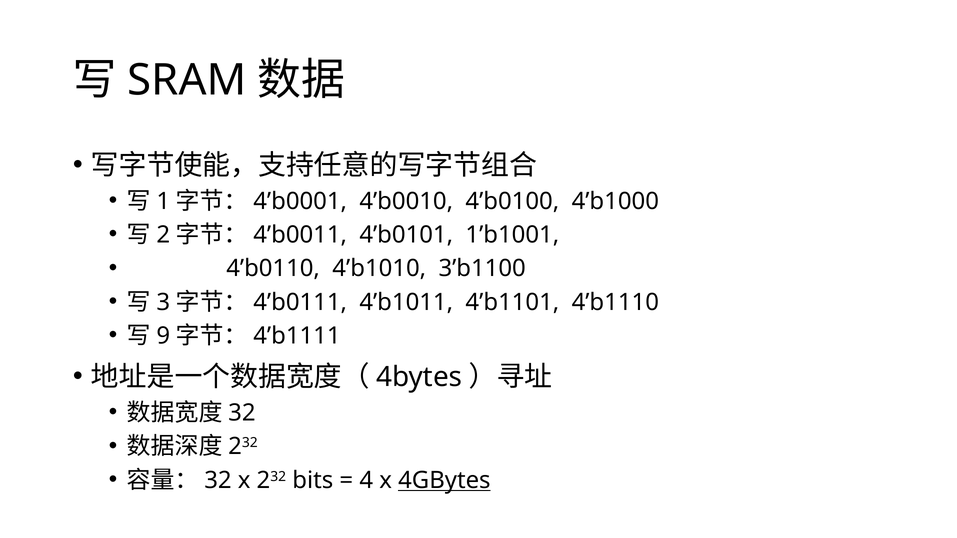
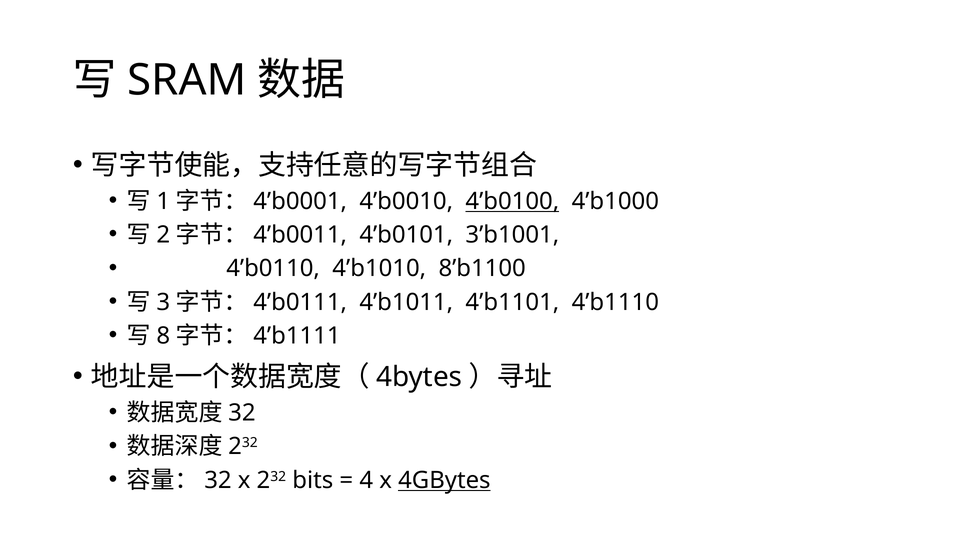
4’b0100 underline: none -> present (512, 201)
1’b1001: 1’b1001 -> 3’b1001 (512, 235)
3’b1100: 3’b1100 -> 8’b1100 (482, 269)
9: 9 -> 8 (163, 336)
